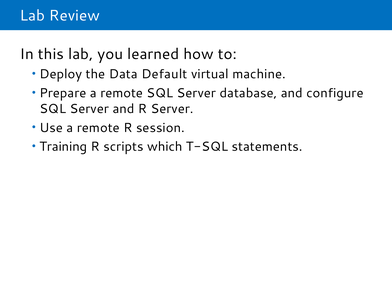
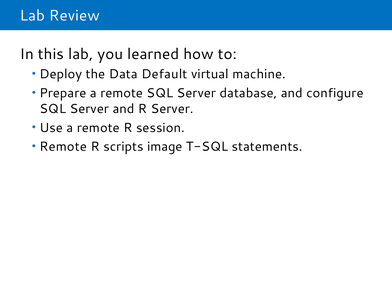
Training: Training -> Remote (63, 147)
which: which -> image (165, 147)
